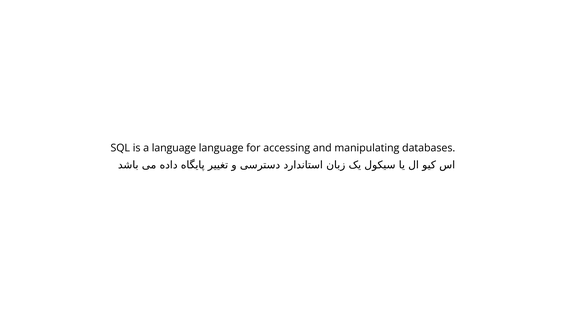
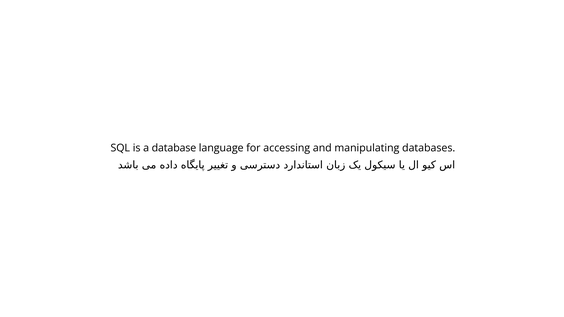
a language: language -> database (174, 148)
